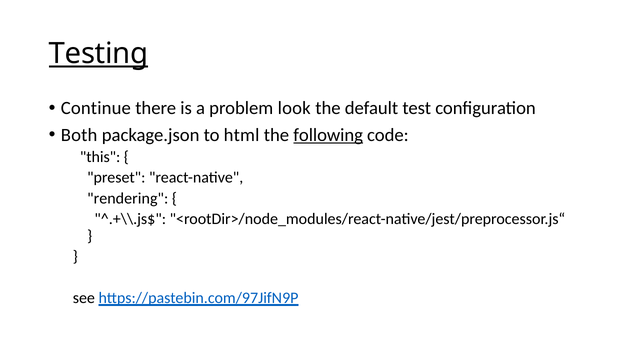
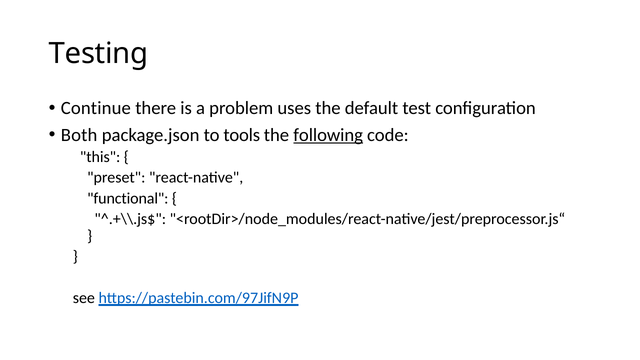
Testing underline: present -> none (99, 54)
look: look -> uses (294, 108)
html: html -> tools (242, 135)
rendering: rendering -> functional (128, 198)
